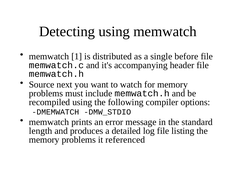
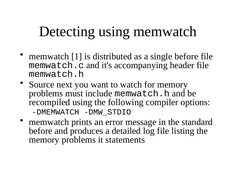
length: length -> before (41, 131)
referenced: referenced -> statements (125, 140)
